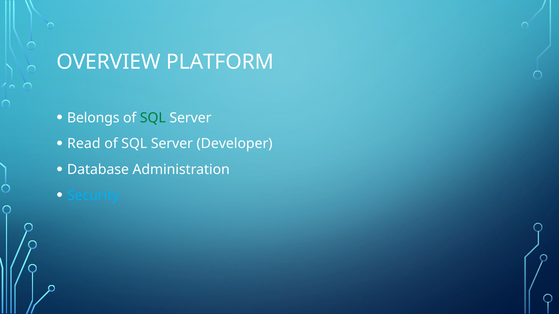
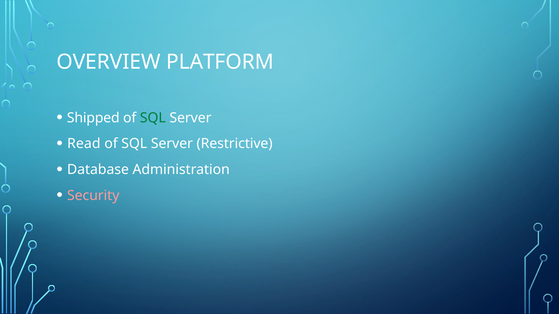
Belongs: Belongs -> Shipped (93, 118)
Developer: Developer -> Restrictive (235, 144)
Security colour: light blue -> pink (93, 196)
